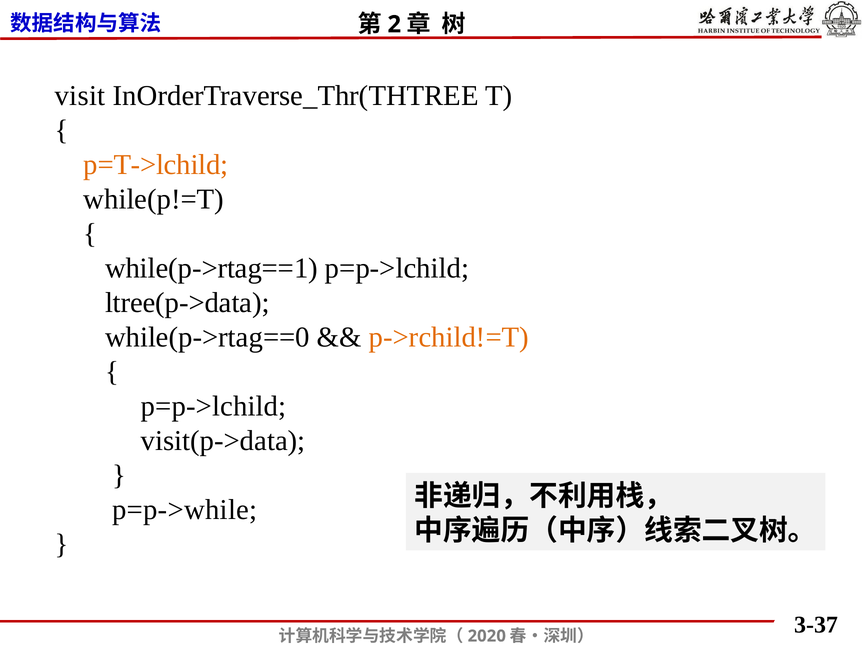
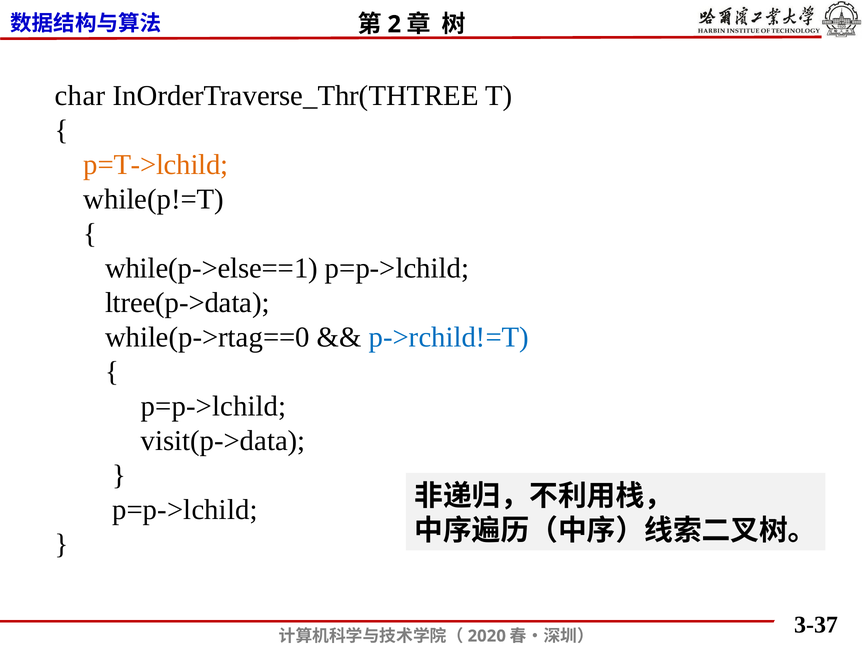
visit: visit -> char (80, 96)
while(p->rtag==1: while(p->rtag==1 -> while(p->else==1 (211, 268)
p->rchild!=T colour: orange -> blue (449, 337)
p=p->while: p=p->while -> p=p->lchild (185, 509)
